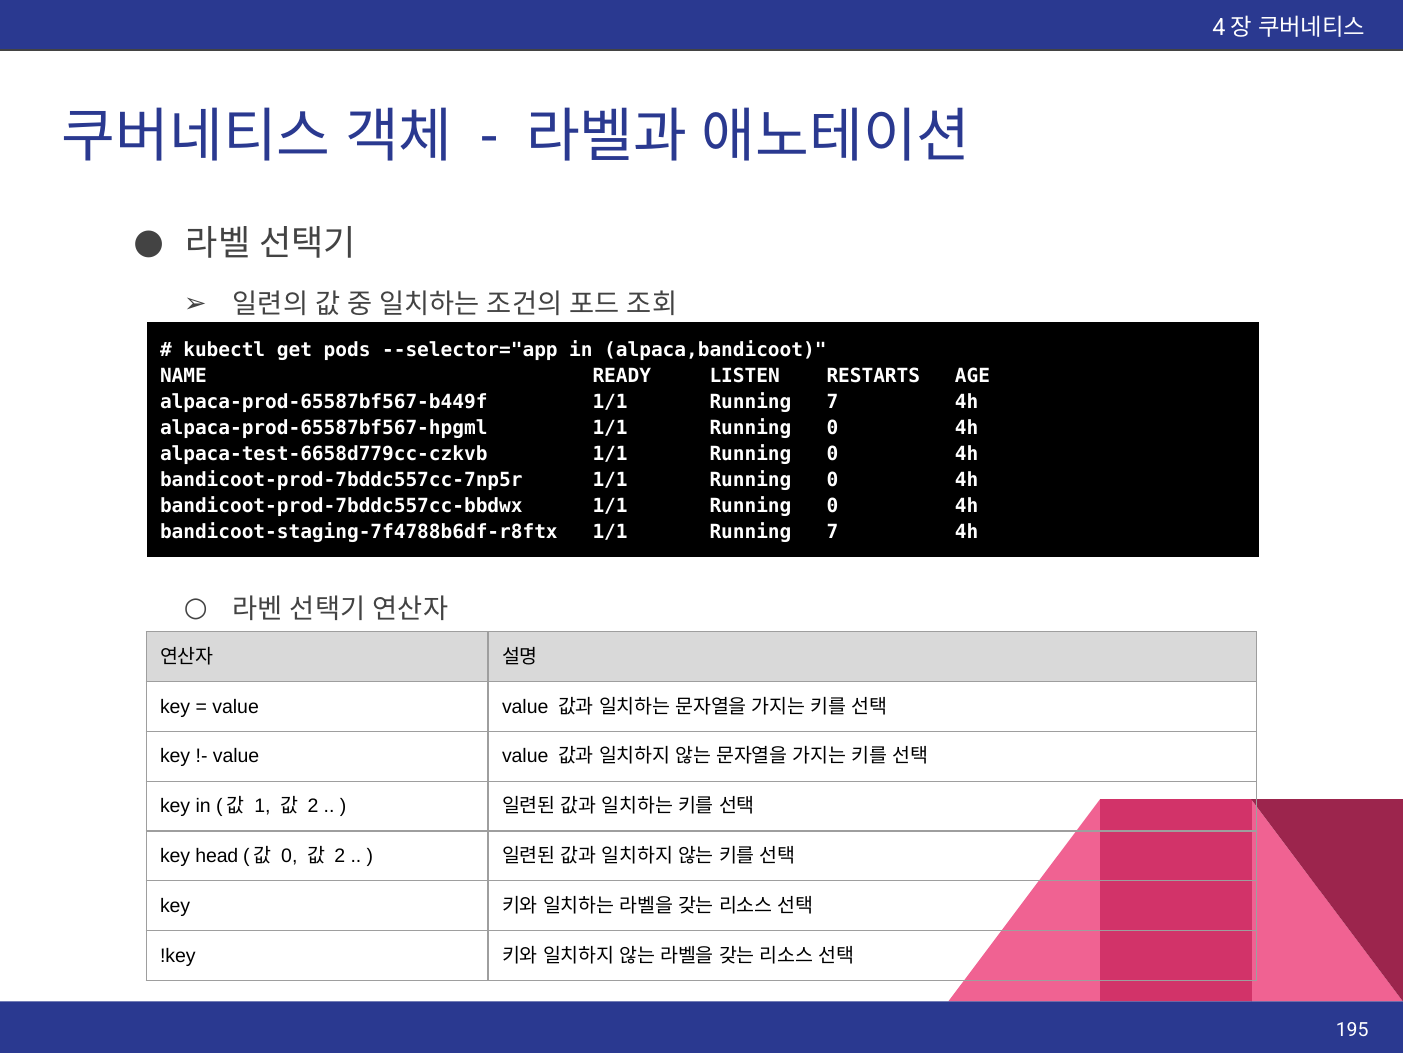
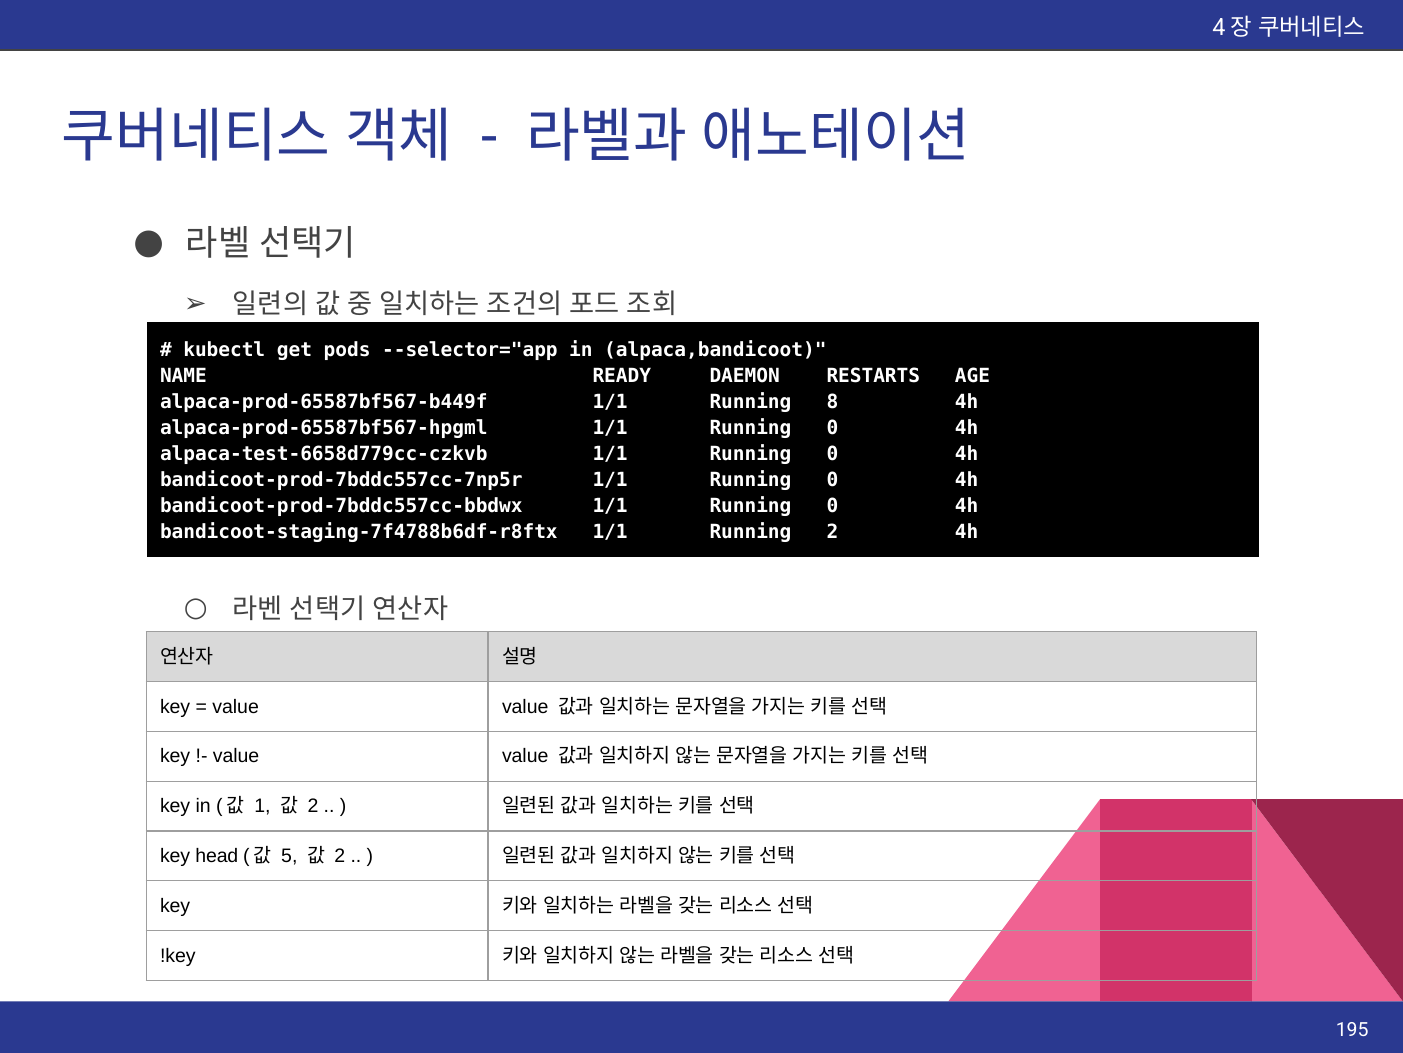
LISTEN: LISTEN -> DAEMON (745, 376)
alpaca-prod-65587bf567-b449f 1/1 Running 7: 7 -> 8 (832, 402)
bandicoot-staging-7f4788b6df-r8ftx 1/1 Running 7: 7 -> 2 (832, 532)
0: 0 -> 5 (289, 856)
